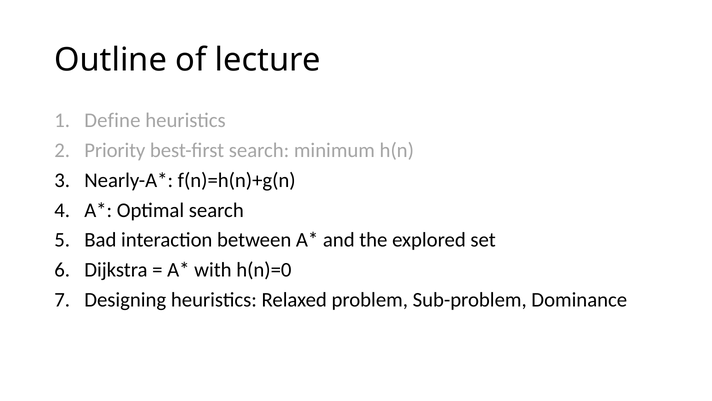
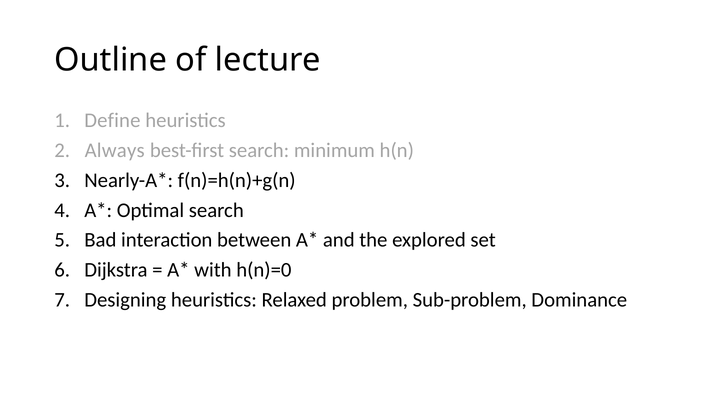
Priority: Priority -> Always (115, 150)
